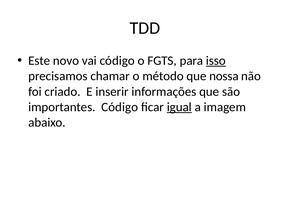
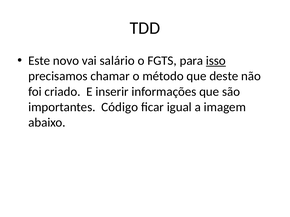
vai código: código -> salário (117, 61)
nossa: nossa -> deste (224, 76)
igual underline: present -> none (179, 107)
